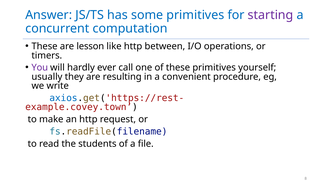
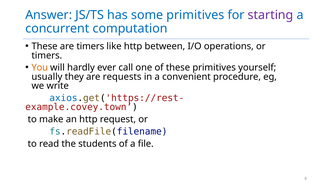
are lesson: lesson -> timers (90, 46)
You colour: purple -> orange (40, 68)
resulting: resulting -> requests (122, 77)
